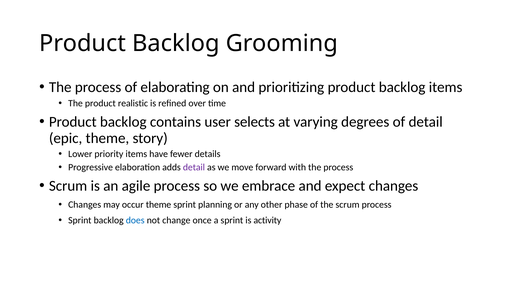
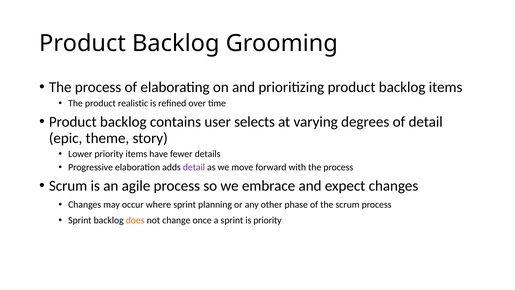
occur theme: theme -> where (158, 204)
does colour: blue -> orange (135, 220)
is activity: activity -> priority (267, 220)
